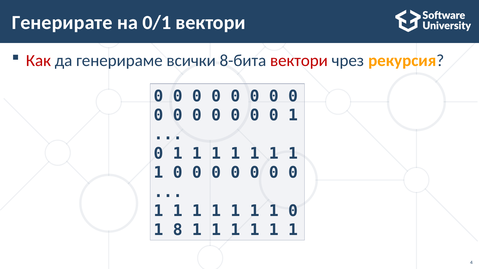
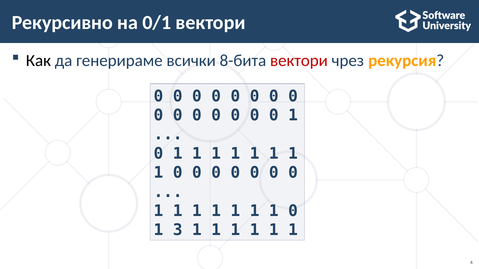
Генерирате: Генерирате -> Рекурсивно (62, 23)
Как colour: red -> black (38, 61)
8: 8 -> 3 (178, 230)
